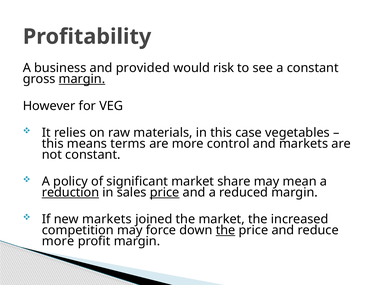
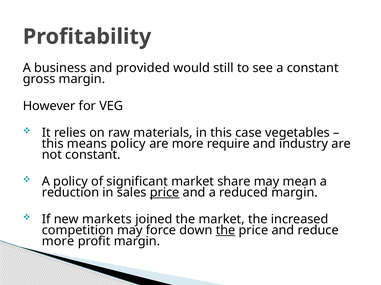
risk: risk -> still (224, 68)
margin underline: present -> none (82, 79)
means terms: terms -> policy (128, 144)
control: control -> require (228, 144)
and markets: markets -> industry (304, 144)
reduction underline: present -> none (70, 193)
